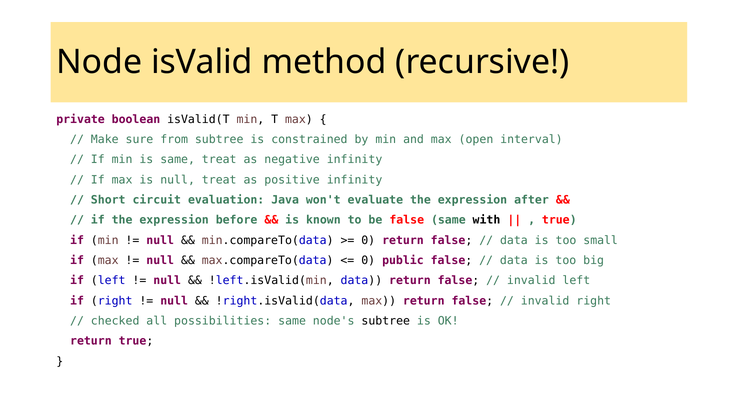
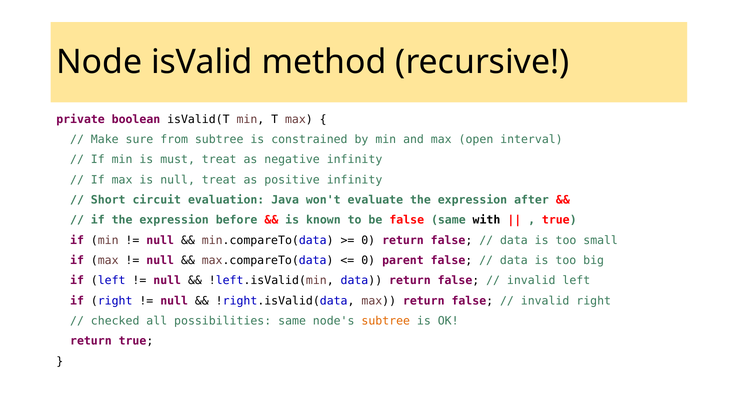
is same: same -> must (178, 160)
public: public -> parent (403, 261)
subtree colour: black -> orange (386, 321)
